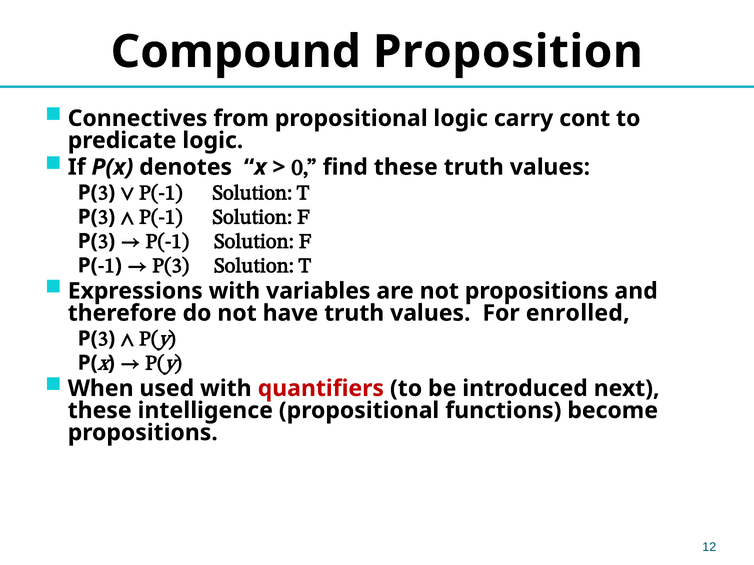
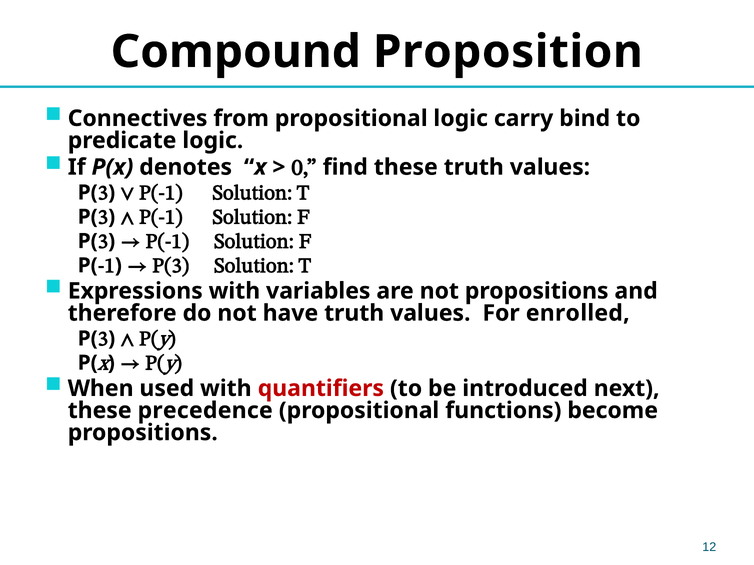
cont: cont -> bind (585, 118)
intelligence: intelligence -> precedence (205, 411)
